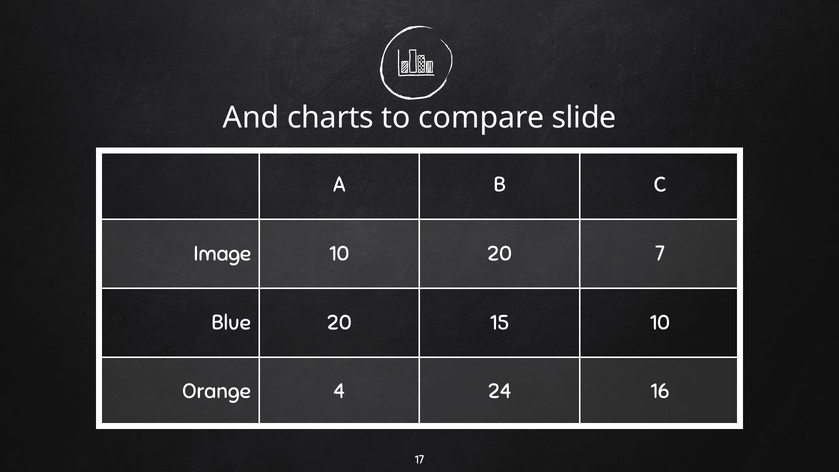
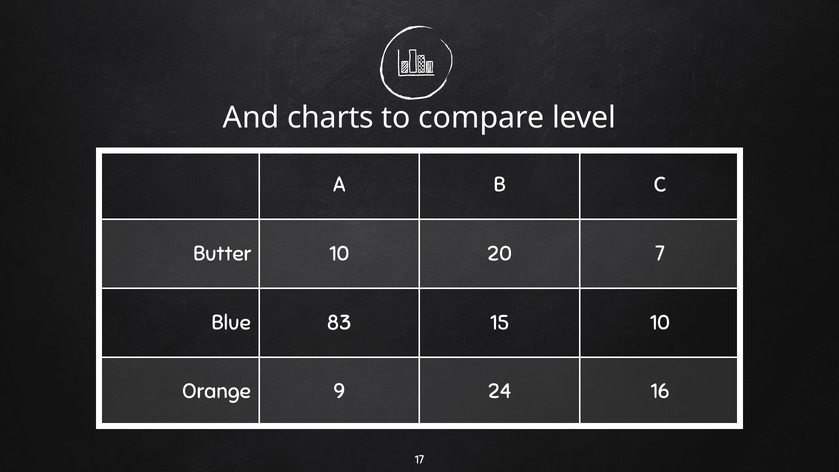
slide: slide -> level (584, 118)
Image: Image -> Butter (222, 254)
Blue 20: 20 -> 83 (339, 323)
4: 4 -> 9 (339, 392)
